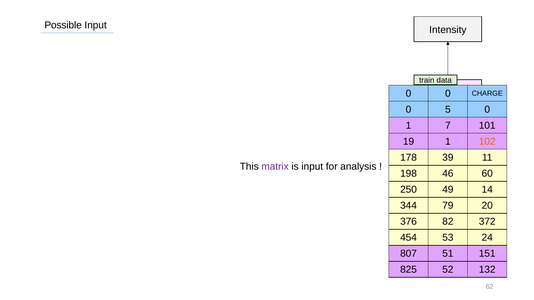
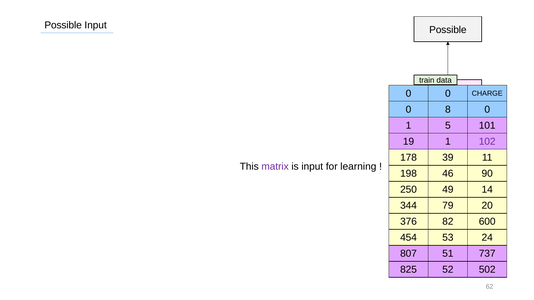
Input Intensity: Intensity -> Possible (448, 30)
5: 5 -> 8 (448, 110)
7: 7 -> 5 (448, 126)
102 colour: orange -> purple (487, 142)
analysis: analysis -> learning (358, 167)
60: 60 -> 90 (487, 174)
372: 372 -> 600 (487, 222)
151: 151 -> 737 (487, 254)
132: 132 -> 502 (487, 270)
